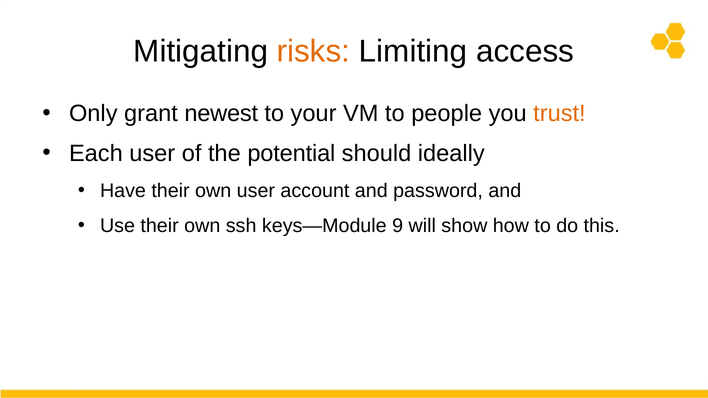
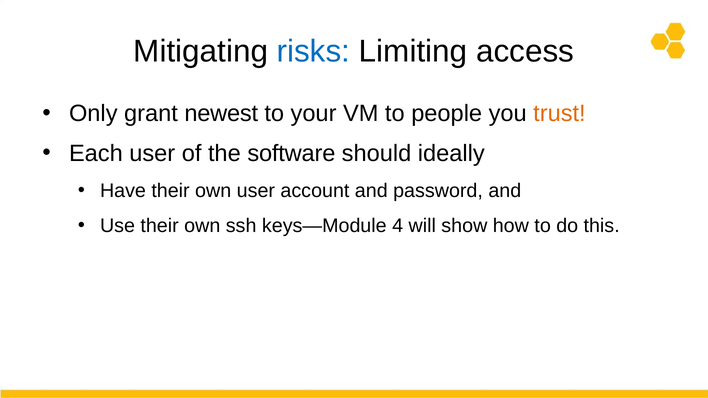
risks colour: orange -> blue (313, 51)
potential: potential -> software (291, 154)
9: 9 -> 4 (398, 226)
